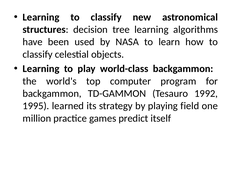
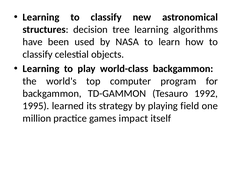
predict: predict -> impact (133, 118)
